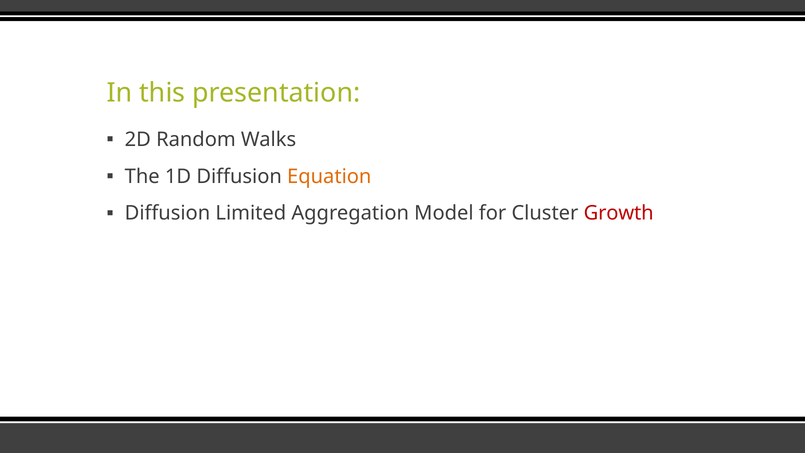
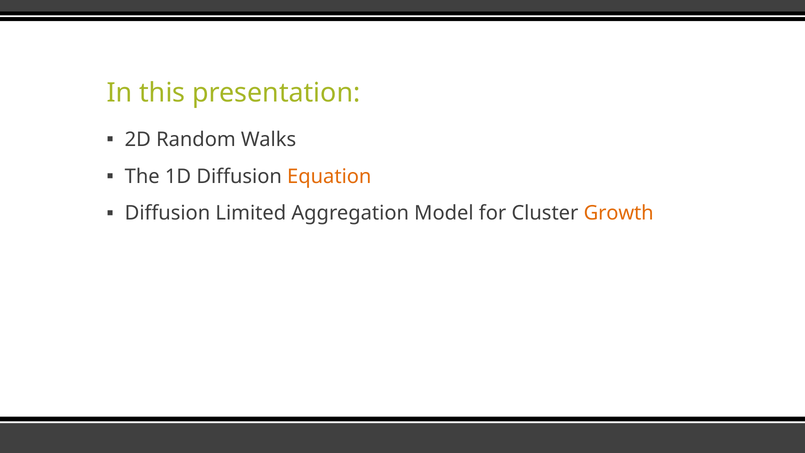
Growth colour: red -> orange (619, 213)
